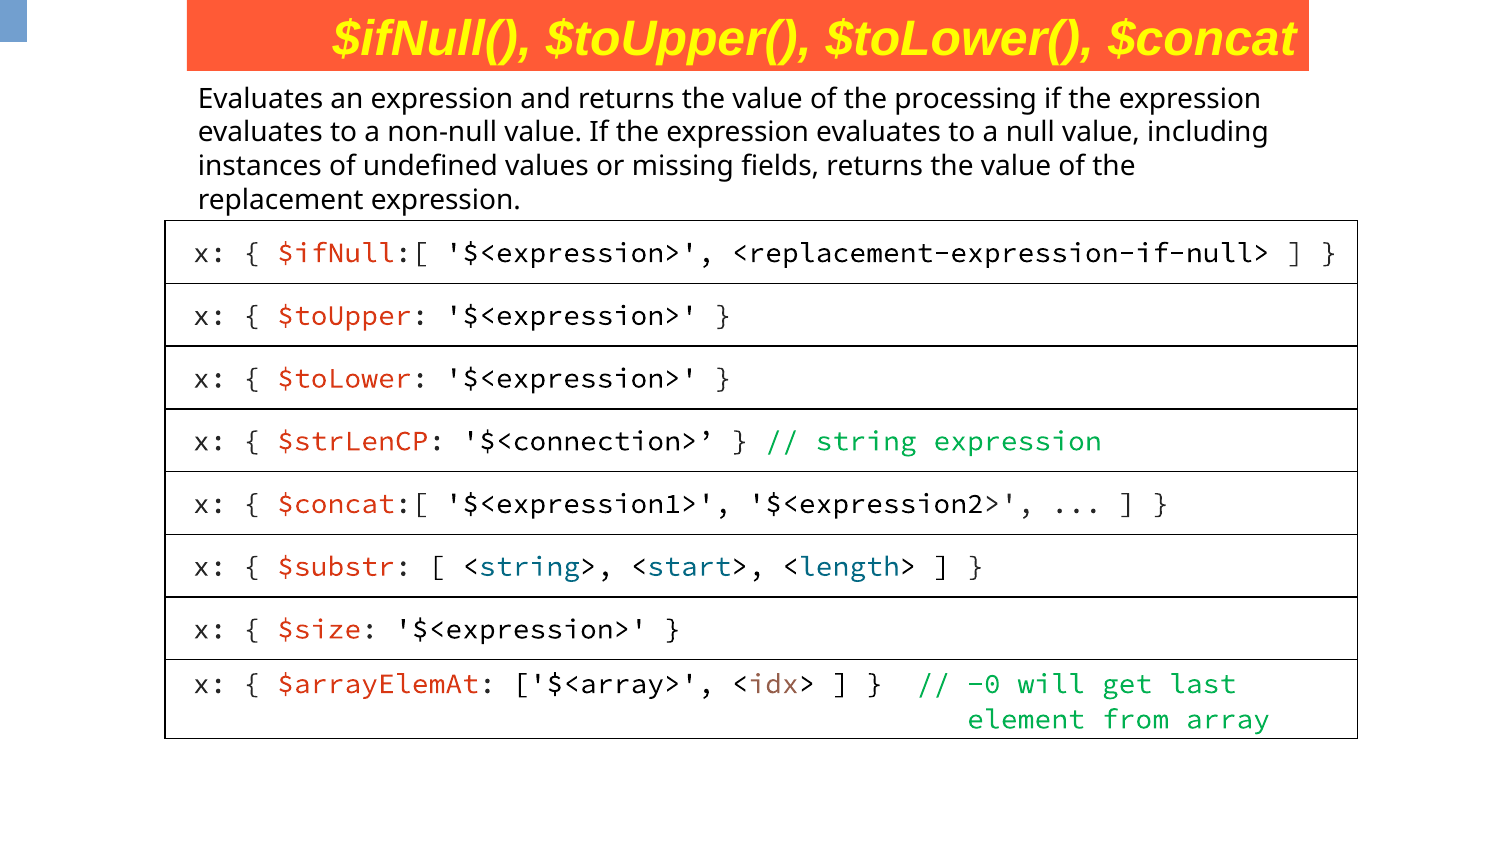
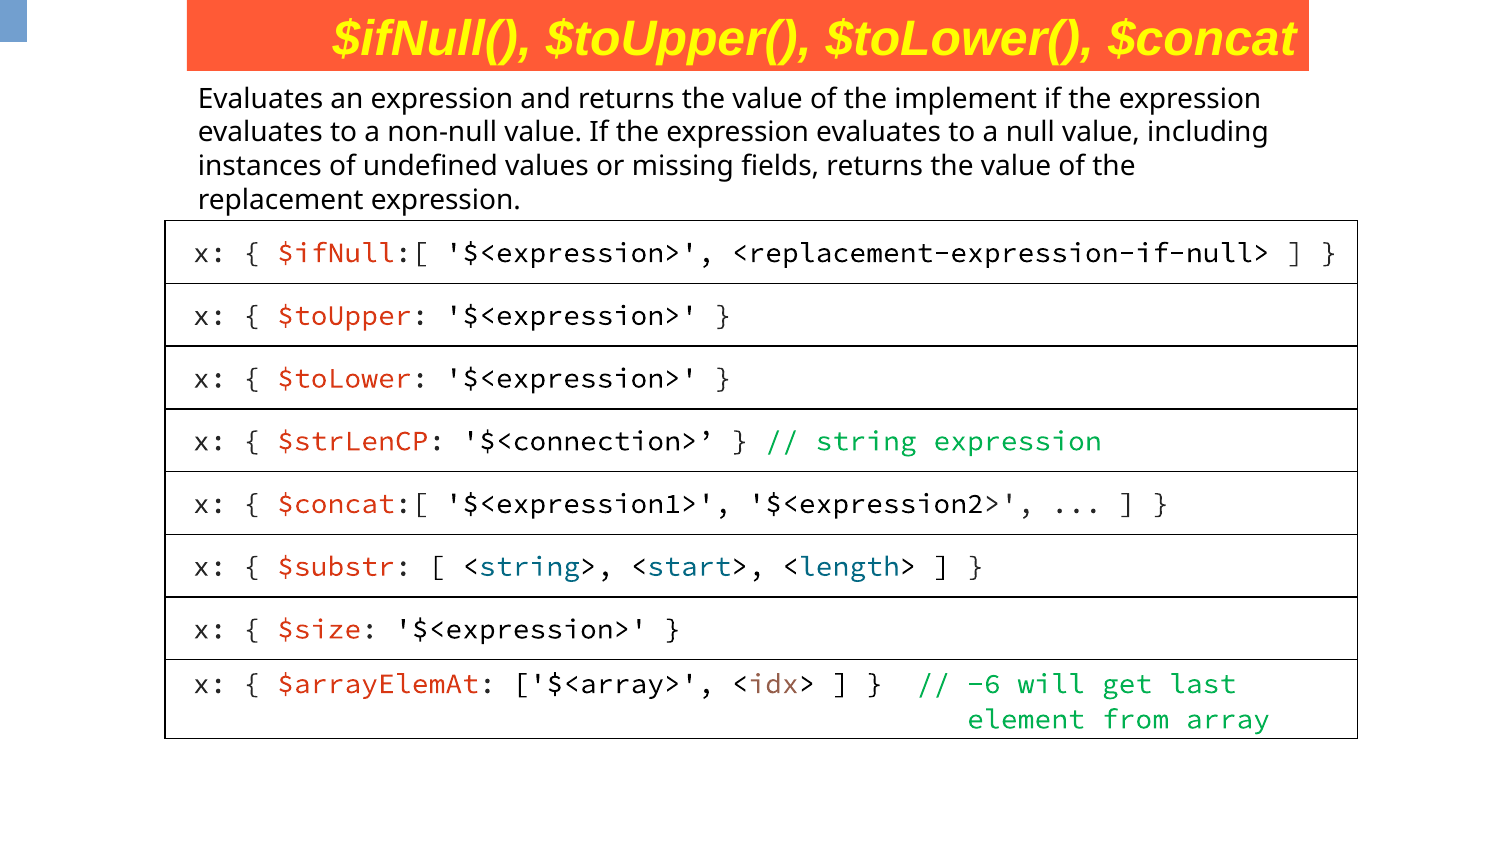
processing: processing -> implement (966, 99)
-0: -0 -> -6 (984, 684)
